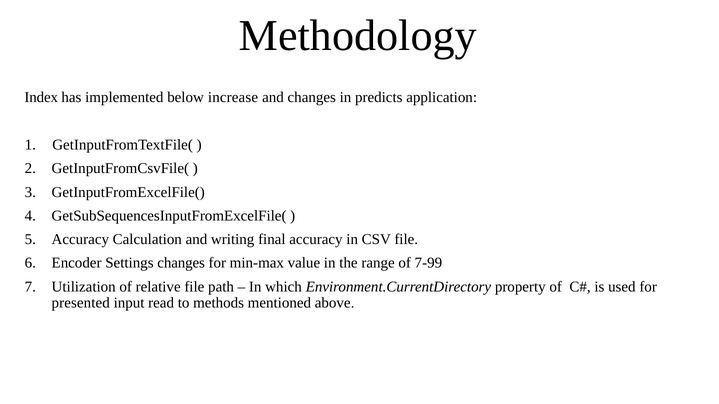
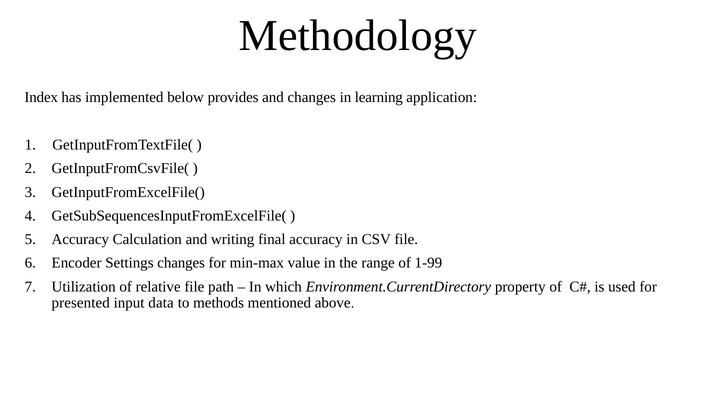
increase: increase -> provides (233, 98)
predicts: predicts -> learning (379, 98)
7-99: 7-99 -> 1-99 (428, 263)
read: read -> data (161, 303)
